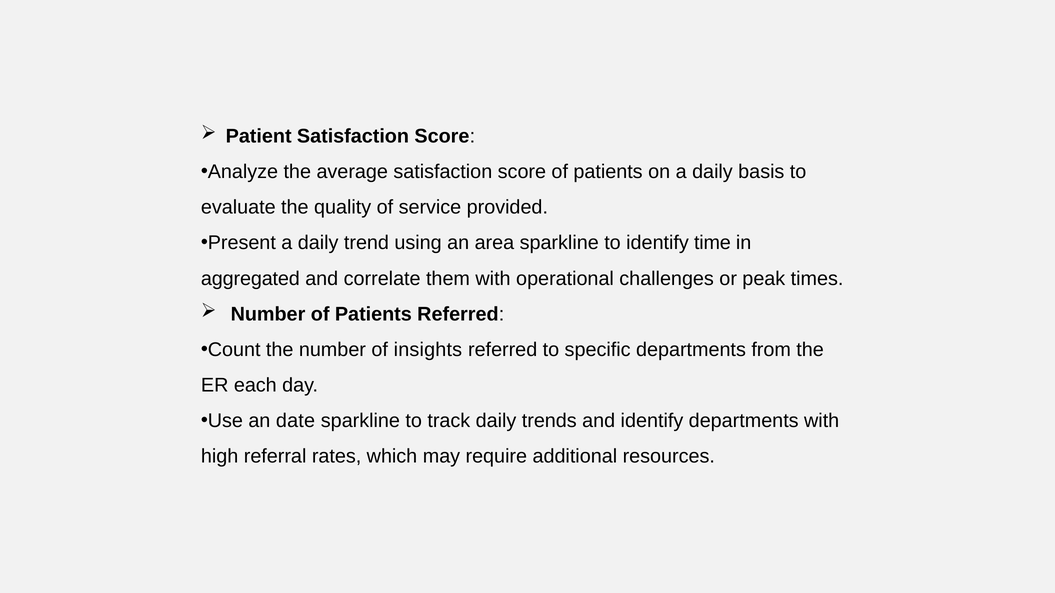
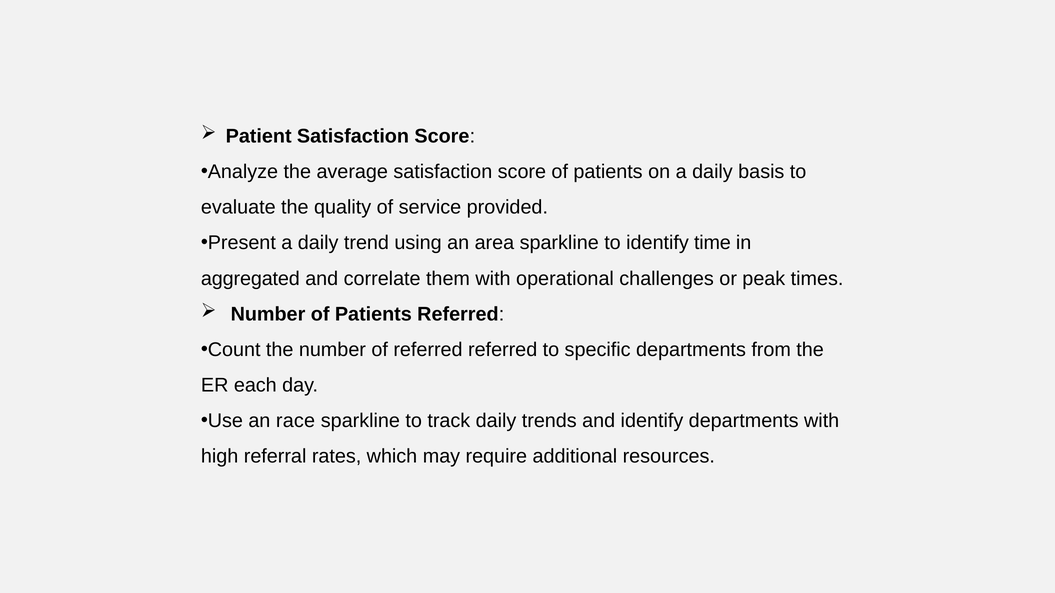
of insights: insights -> referred (428, 350)
date: date -> race (295, 421)
